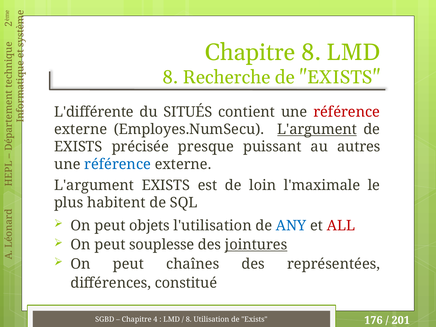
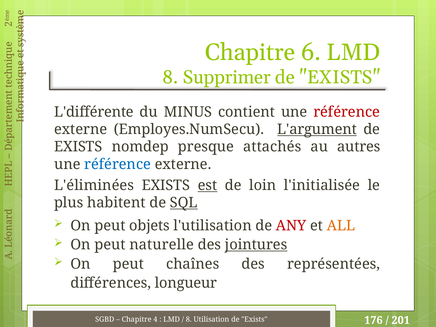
Chapitre 8: 8 -> 6 (311, 52)
Recherche: Recherche -> Supprimer (227, 77)
SITUÉS: SITUÉS -> MINUS (188, 112)
précisée: précisée -> nomdep (140, 147)
puissant: puissant -> attachés (272, 147)
L'argument: L'argument -> L'éliminées (94, 185)
est underline: none -> present (207, 185)
l'maximale: l'maximale -> l'initialisée (322, 185)
SQL underline: none -> present (184, 203)
ANY colour: blue -> red (291, 226)
ALL colour: red -> orange (341, 226)
souplesse: souplesse -> naturelle (162, 245)
constitué: constitué -> longueur (186, 283)
